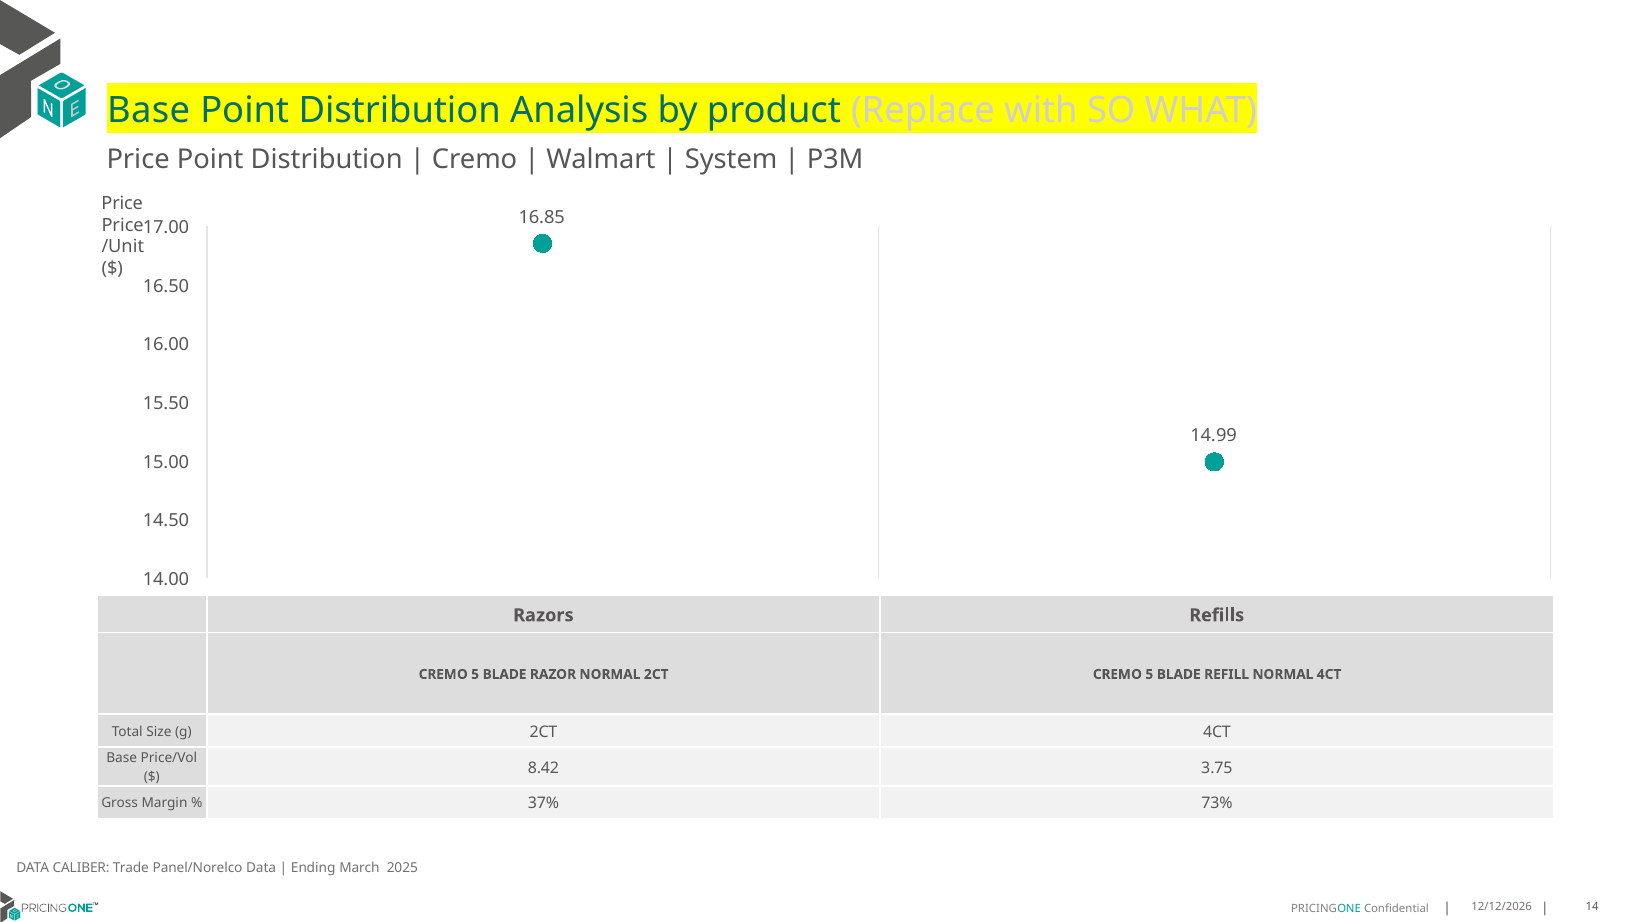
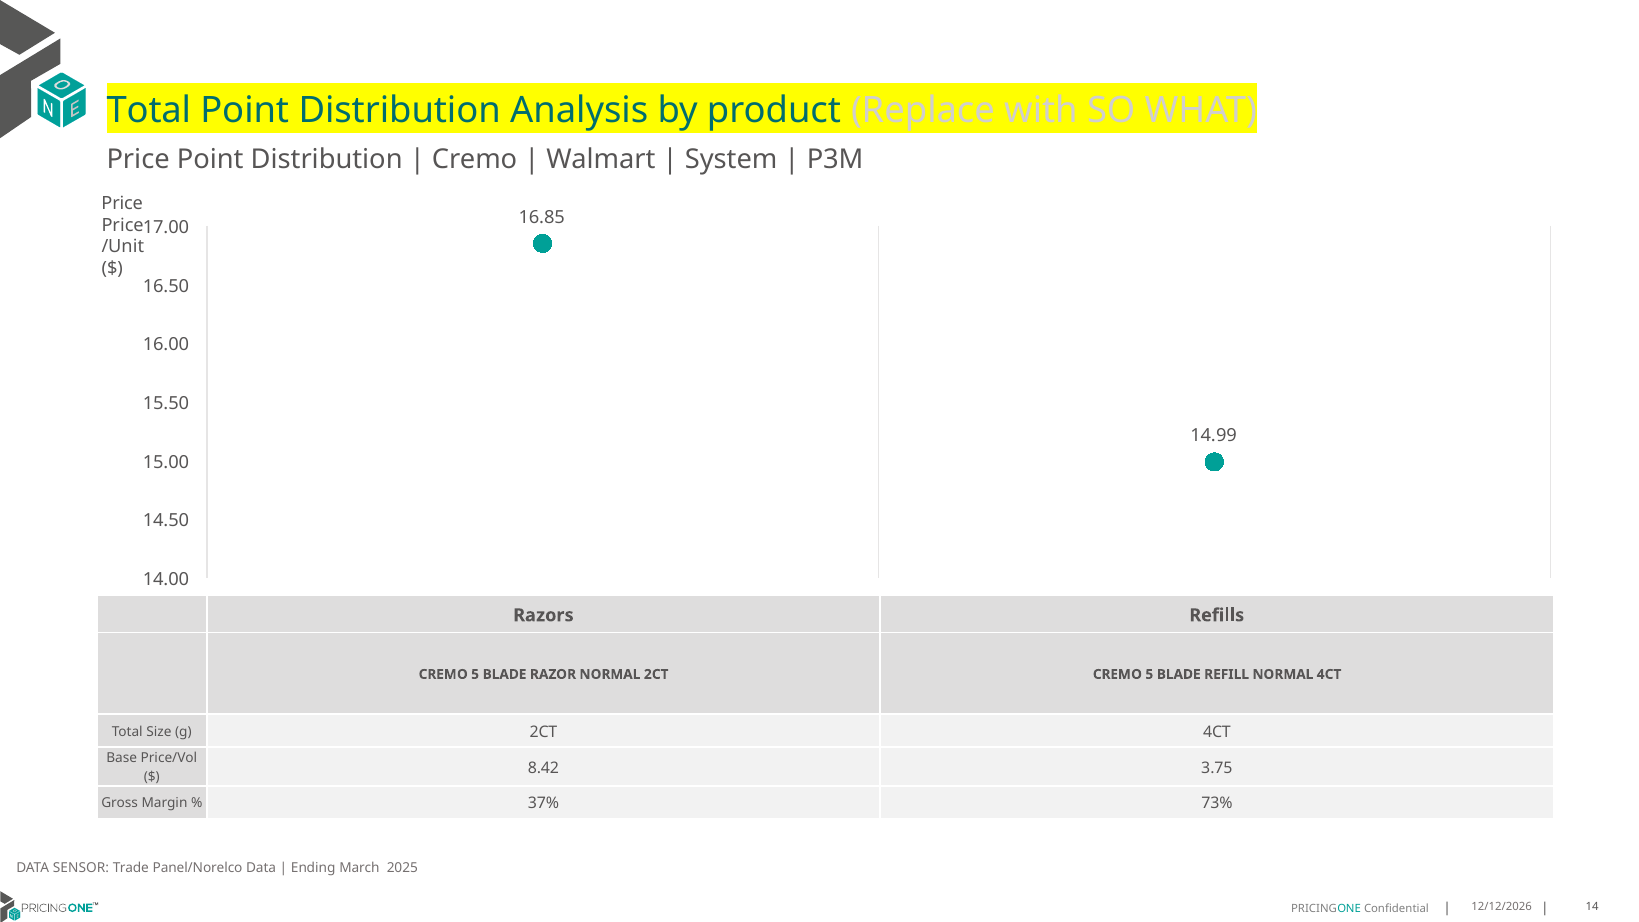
Base: Base -> Total (149, 110)
CALIBER: CALIBER -> SENSOR (81, 868)
